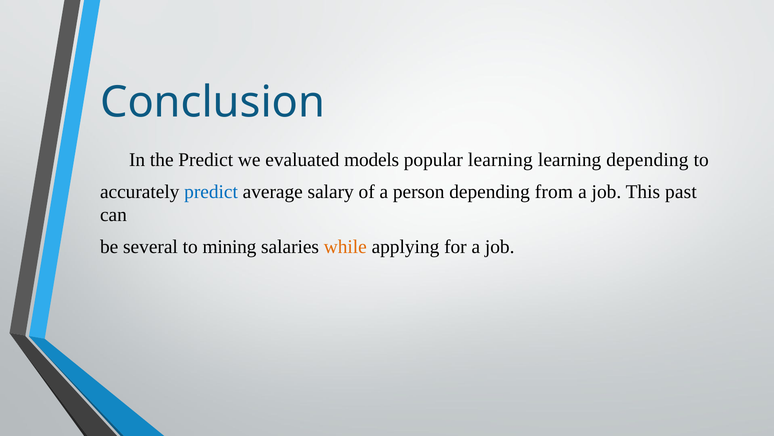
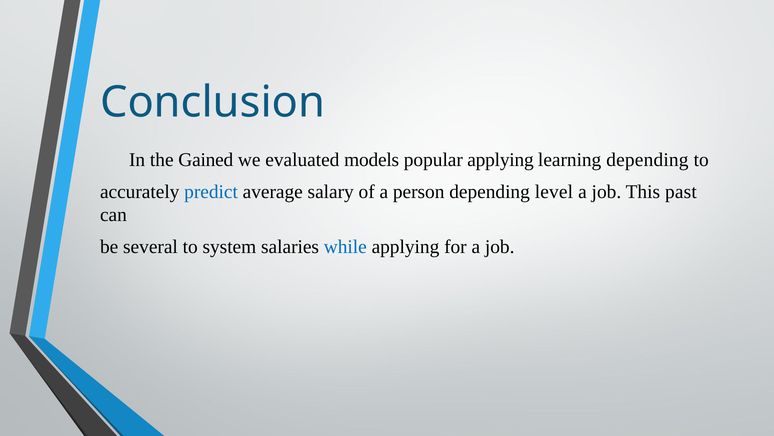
the Predict: Predict -> Gained (206, 160)
popular learning: learning -> applying (501, 160)
from: from -> level (554, 191)
mining: mining -> system (229, 247)
while colour: orange -> blue (345, 247)
